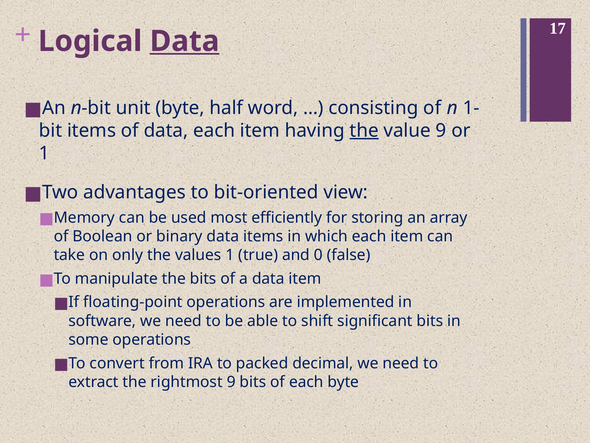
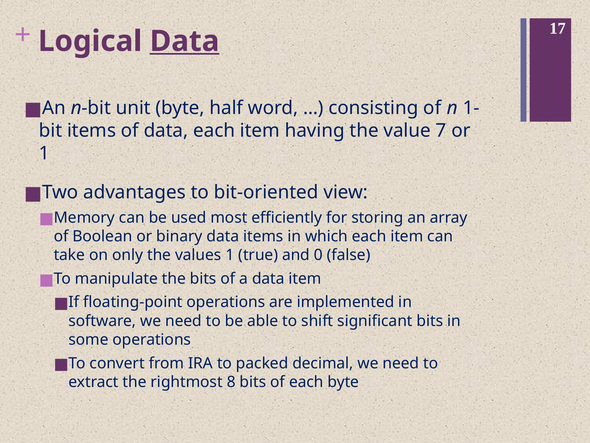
the underline: present -> none (364, 130)
value 9: 9 -> 7 (441, 130)
rightmost 9: 9 -> 8 (231, 381)
